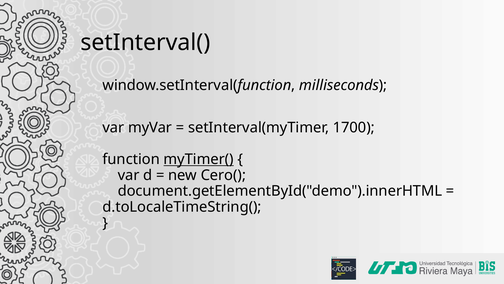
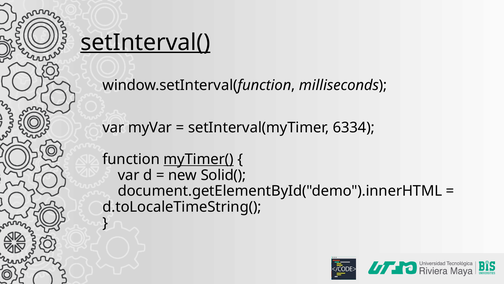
setInterval( underline: none -> present (145, 42)
1700: 1700 -> 6334 (354, 127)
Cero(: Cero( -> Solid( (223, 175)
